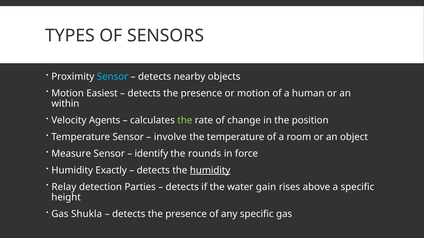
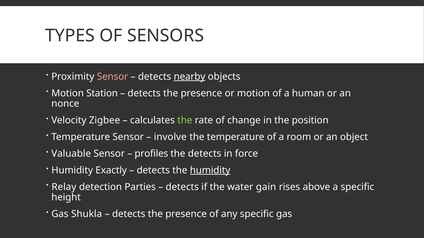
Sensor colour: light blue -> pink (113, 77)
nearby underline: none -> present (190, 77)
Easiest: Easiest -> Station (102, 93)
within: within -> nonce (65, 104)
Agents: Agents -> Zigbee (105, 121)
Measure: Measure -> Valuable (71, 154)
identify: identify -> profiles (151, 154)
the rounds: rounds -> detects (205, 154)
